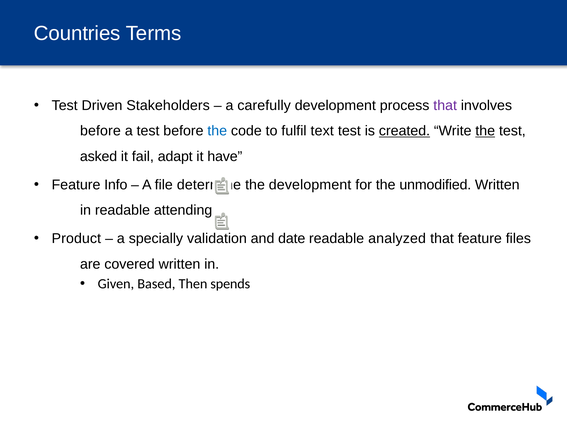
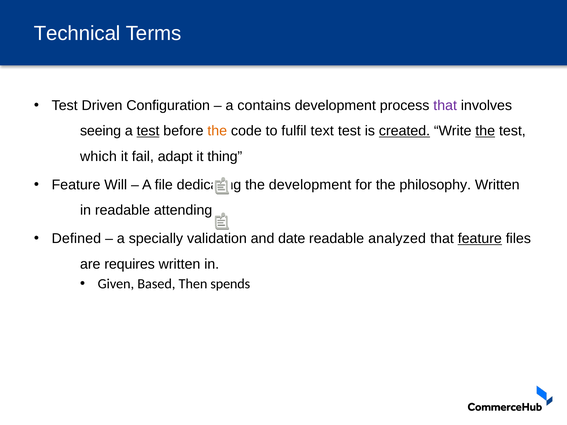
Countries: Countries -> Technical (77, 34)
Stakeholders: Stakeholders -> Configuration (168, 106)
carefully: carefully -> contains (264, 106)
before: before -> seeing (101, 131)
test underline: none -> present (148, 131)
the colour: blue -> orange (217, 131)
asked: asked -> which (98, 157)
have: have -> thing (225, 157)
Info: Info -> Will (116, 185)
determine: determine -> dedicating (209, 185)
unmodified: unmodified -> philosophy (435, 185)
Product: Product -> Defined (76, 239)
feature underline: none -> present (480, 239)
covered: covered -> requires (130, 264)
